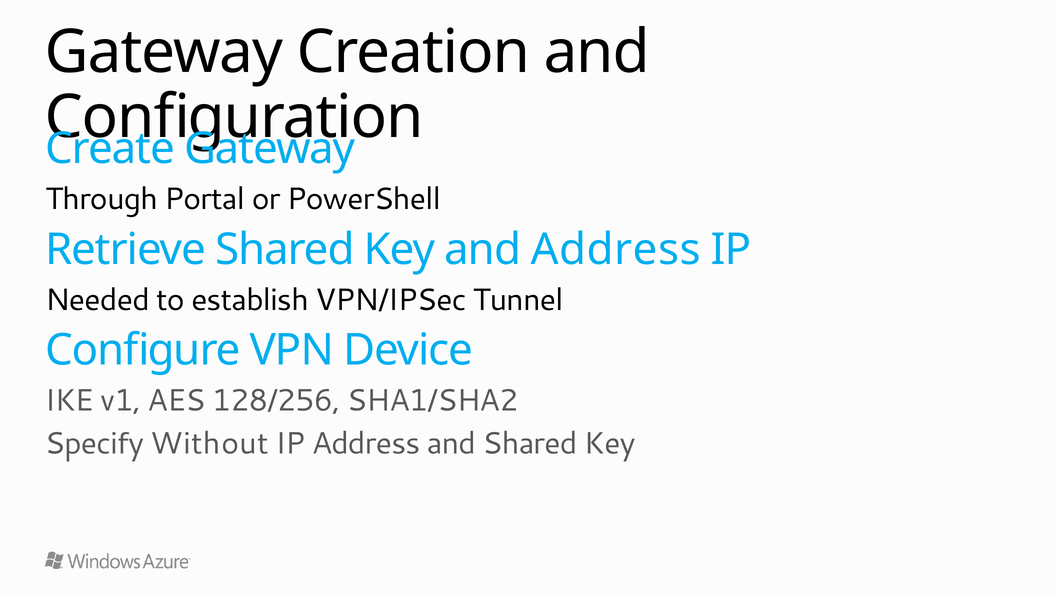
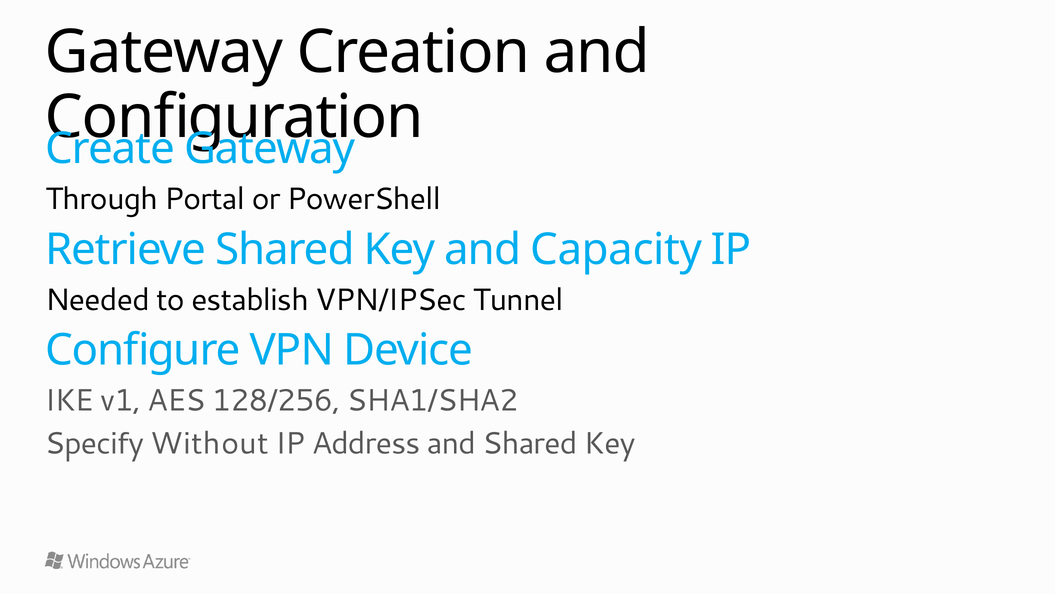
and Address: Address -> Capacity (616, 249)
